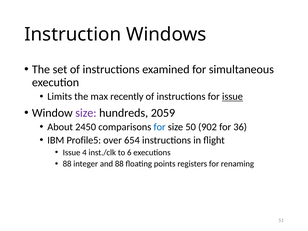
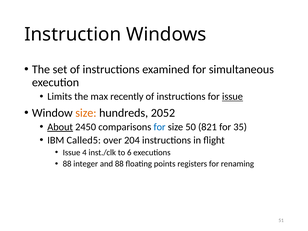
size colour: purple -> orange (86, 113)
2059: 2059 -> 2052 (163, 113)
About underline: none -> present (60, 127)
902: 902 -> 821 (208, 127)
36: 36 -> 35 (240, 127)
Profile5: Profile5 -> Called5 (84, 140)
654: 654 -> 204 (132, 140)
